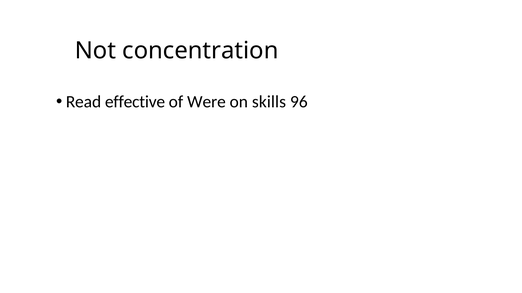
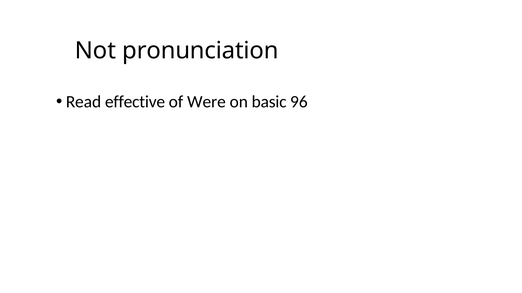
concentration: concentration -> pronunciation (200, 51)
skills: skills -> basic (269, 102)
